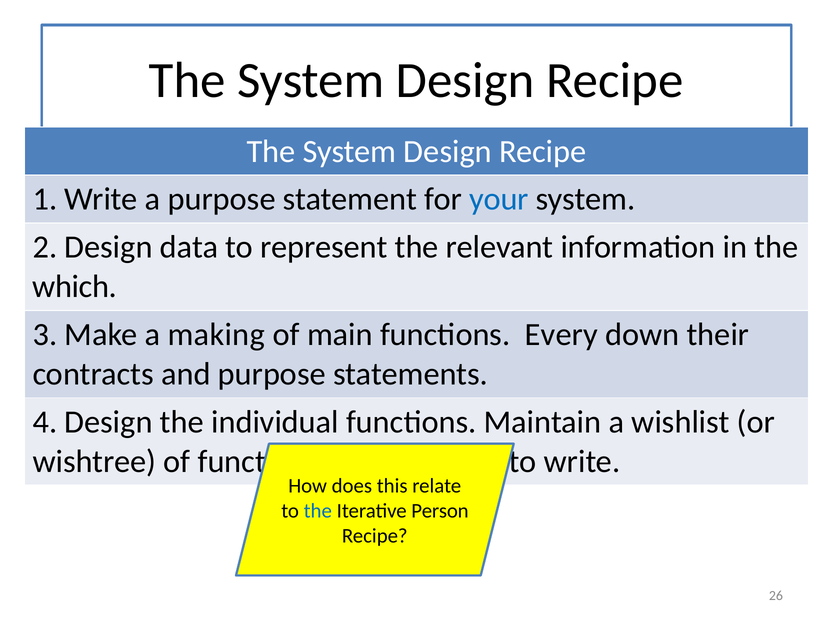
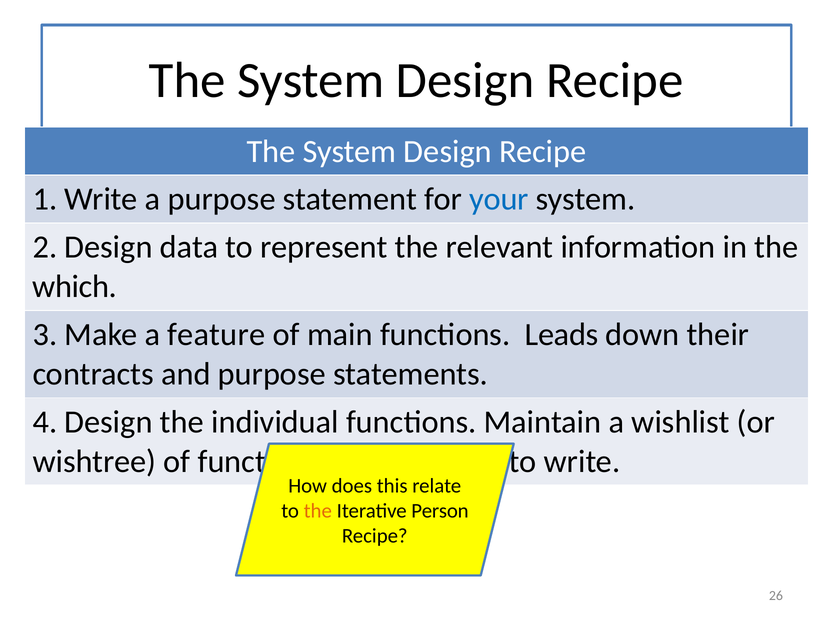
making: making -> feature (216, 335)
Every: Every -> Leads (562, 335)
the colour: blue -> orange (318, 512)
